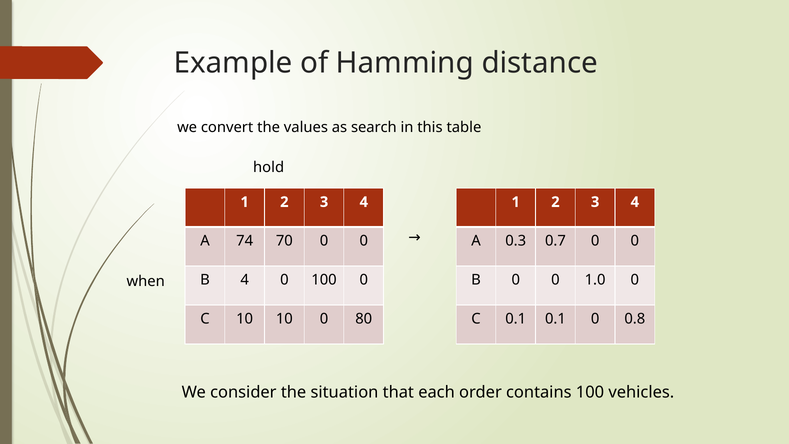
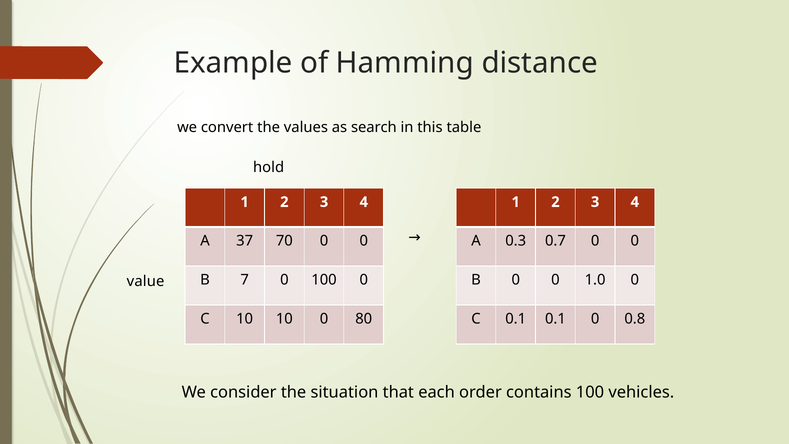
74: 74 -> 37 (245, 241)
B 4: 4 -> 7 (245, 280)
when: when -> value (146, 281)
